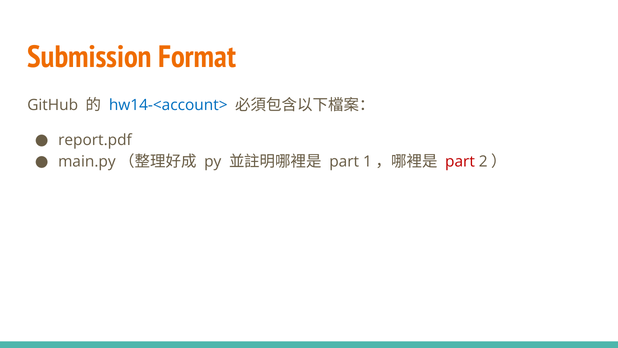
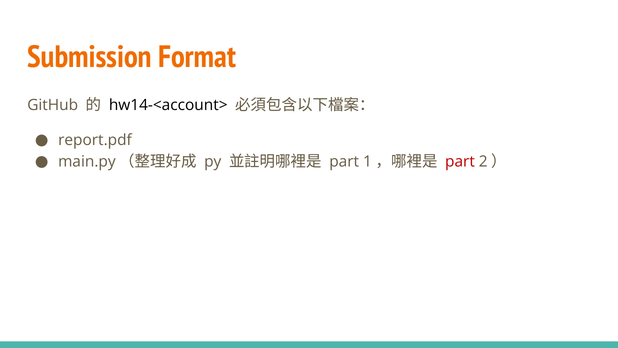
hw14-<account> colour: blue -> black (168, 105)
